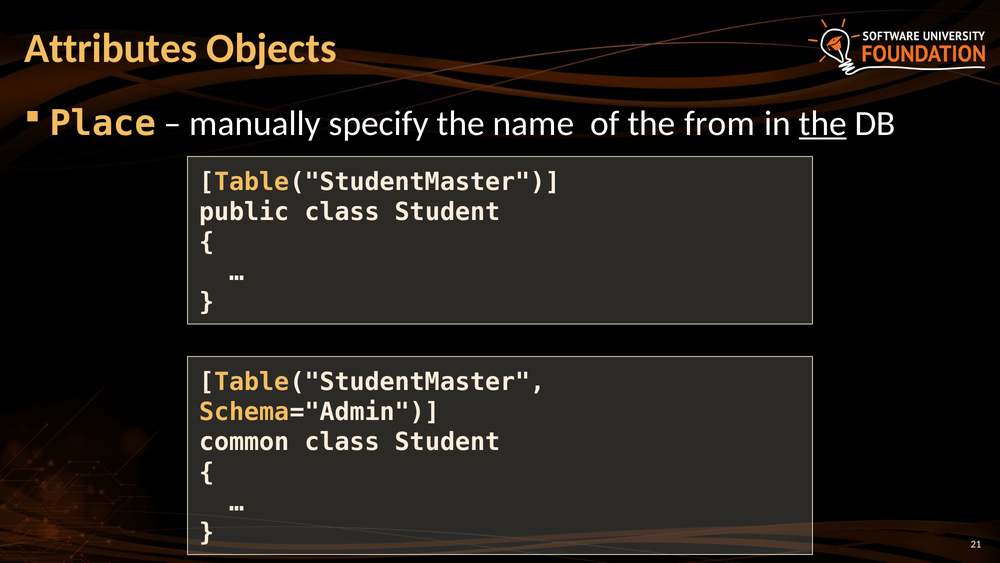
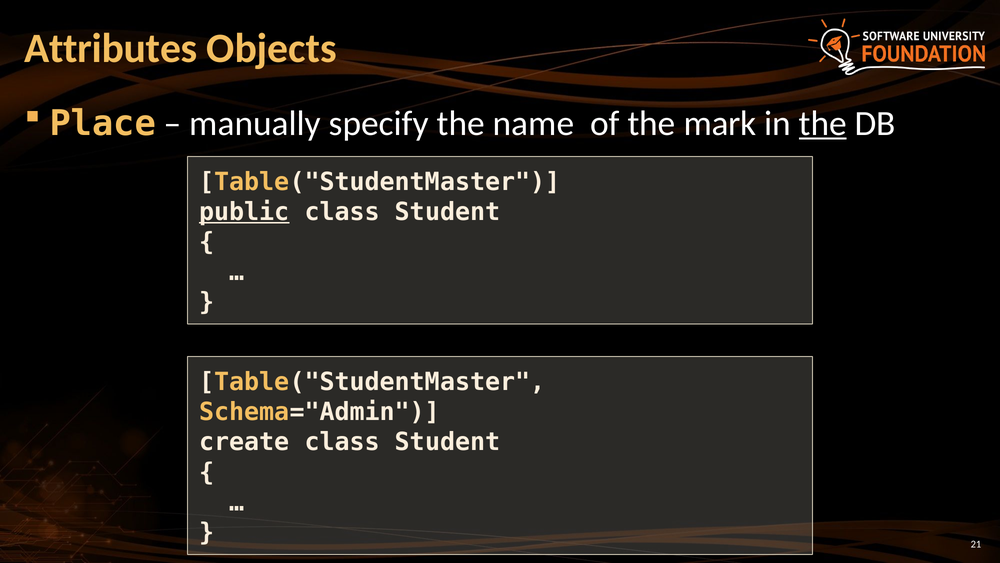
from: from -> mark (720, 123)
public underline: none -> present (244, 212)
common: common -> create (244, 442)
